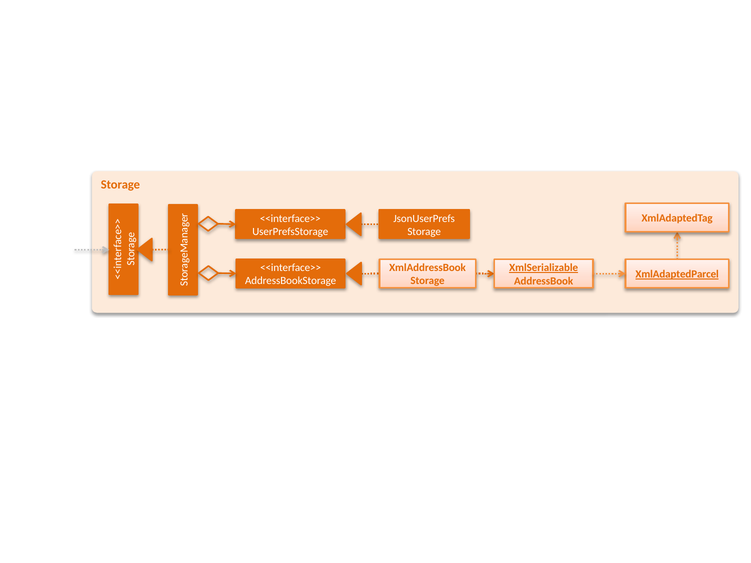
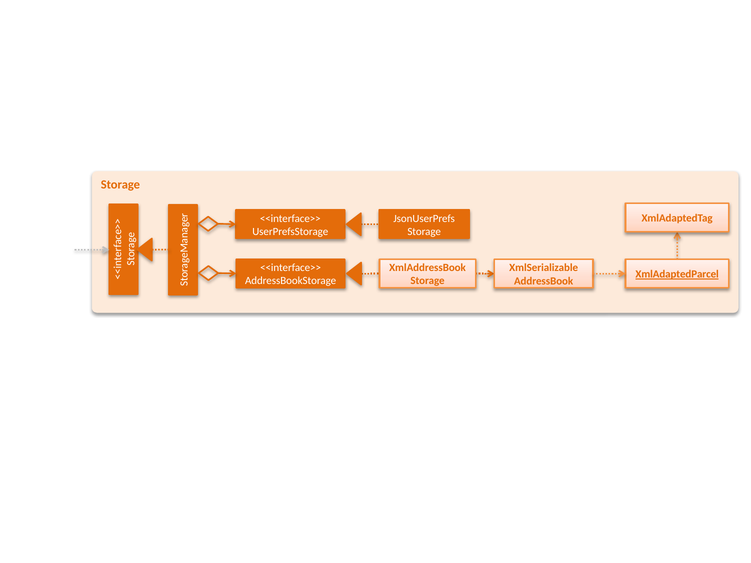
XmlSerializable underline: present -> none (544, 268)
